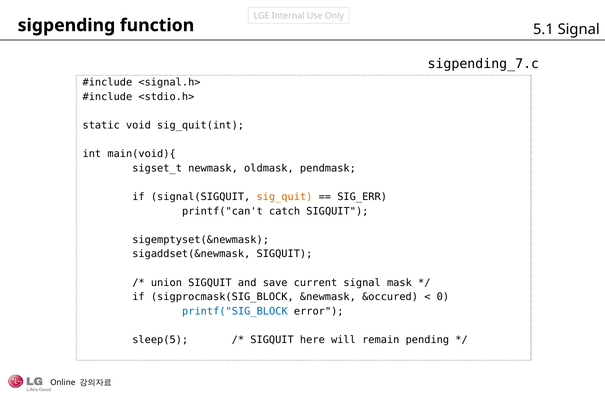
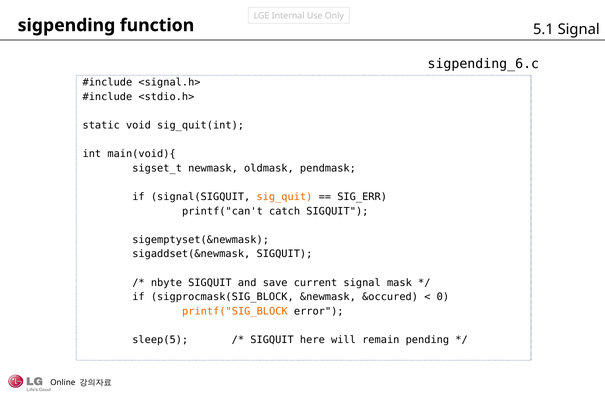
sigpending_7.c: sigpending_7.c -> sigpending_6.c (483, 64)
union: union -> nbyte (166, 283)
printf("SIG_BLOCK colour: blue -> orange (235, 312)
